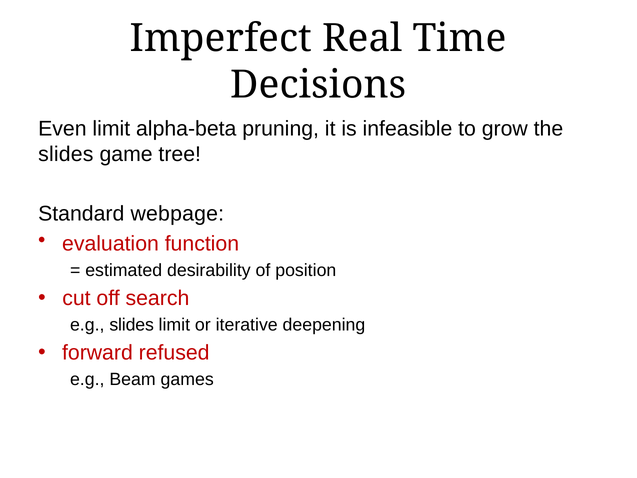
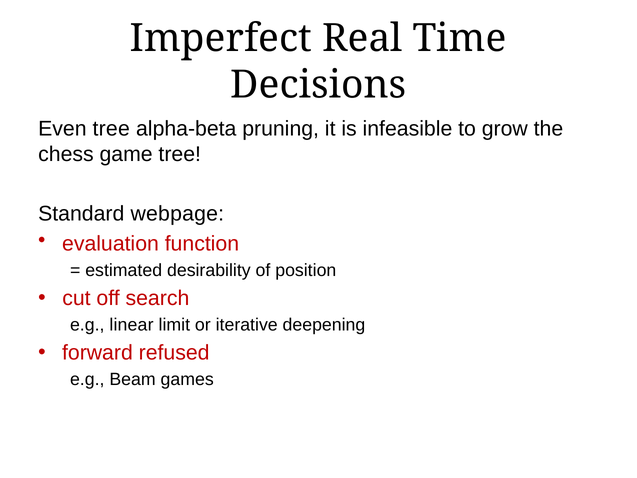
Even limit: limit -> tree (111, 129)
slides: slides -> chess (66, 154)
e.g slides: slides -> linear (131, 325)
